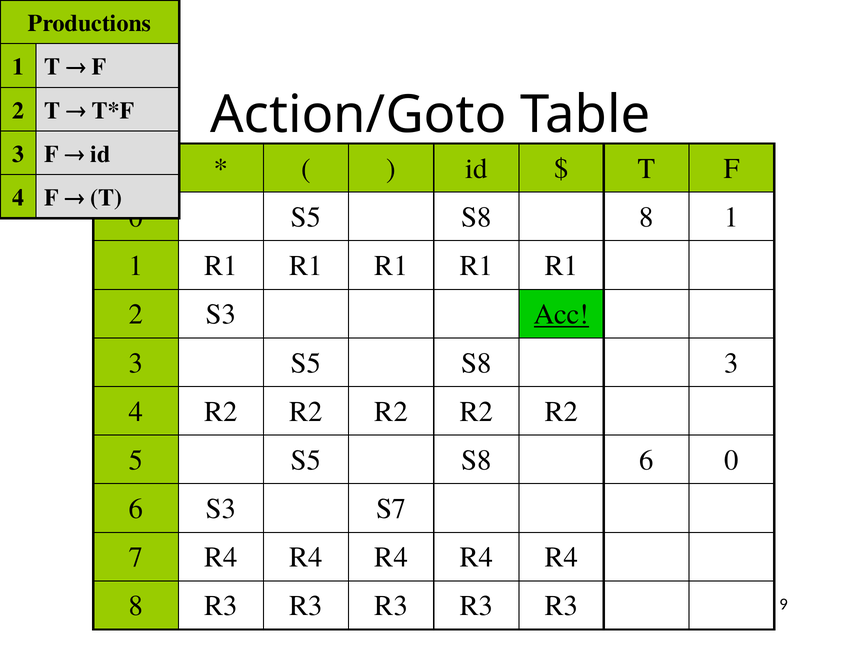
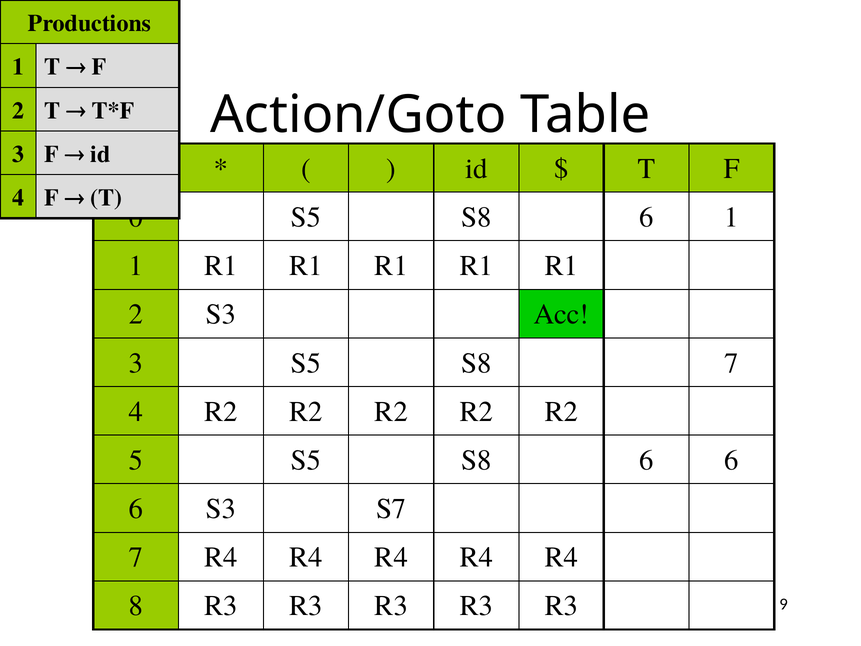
8: 8 -> 6 (646, 217)
Acc underline: present -> none (561, 314)
S8 3: 3 -> 7 (732, 363)
S8 6 0: 0 -> 6 (732, 460)
